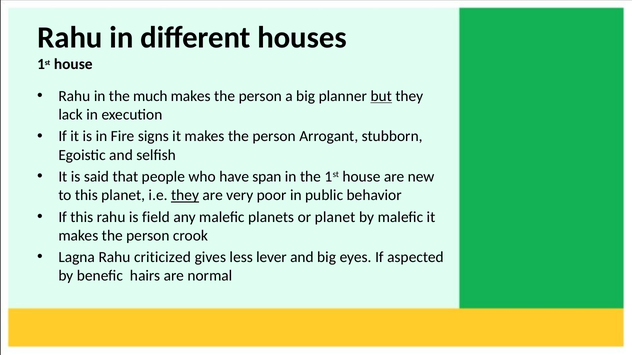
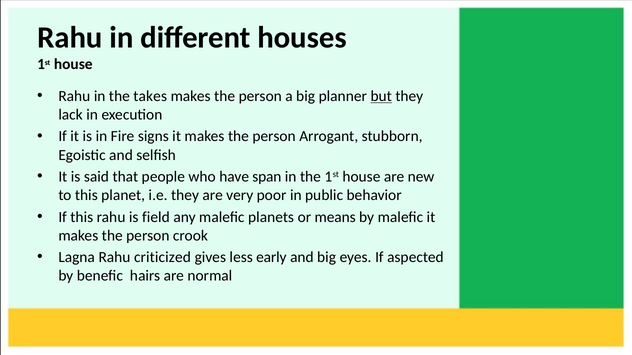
much: much -> takes (150, 96)
they underline: present -> none (185, 195)
or planet: planet -> means (335, 217)
lever: lever -> early (271, 257)
